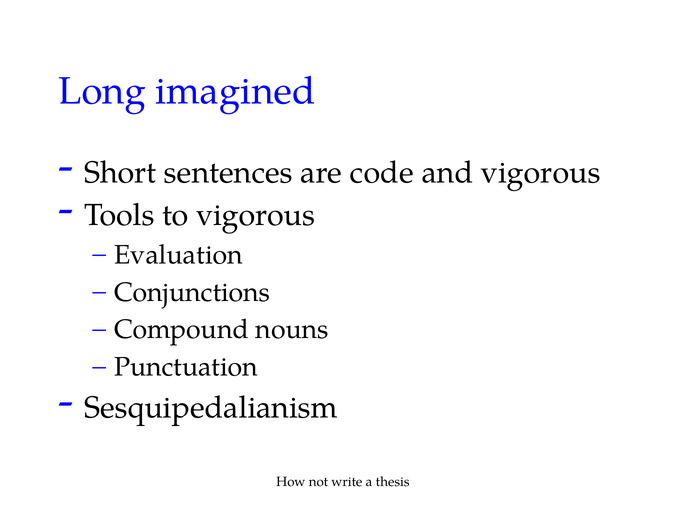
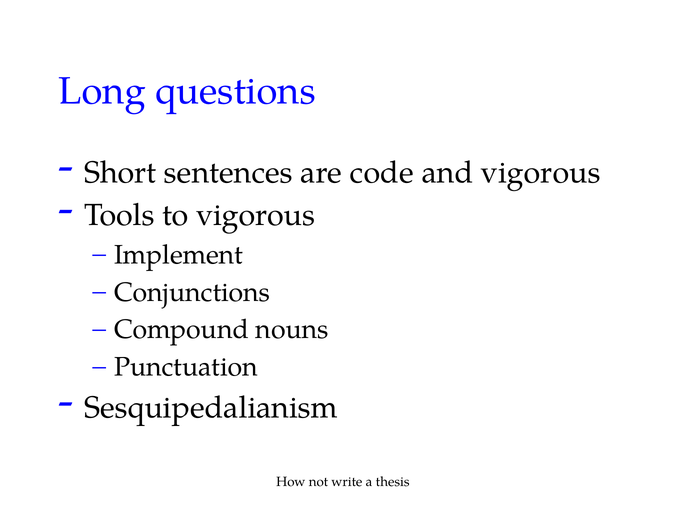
imagined: imagined -> questions (235, 91)
Evaluation: Evaluation -> Implement (179, 255)
